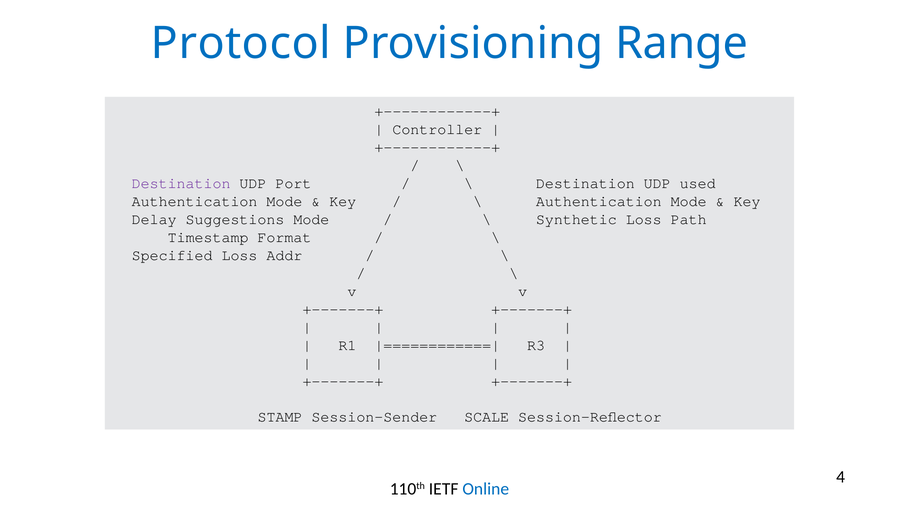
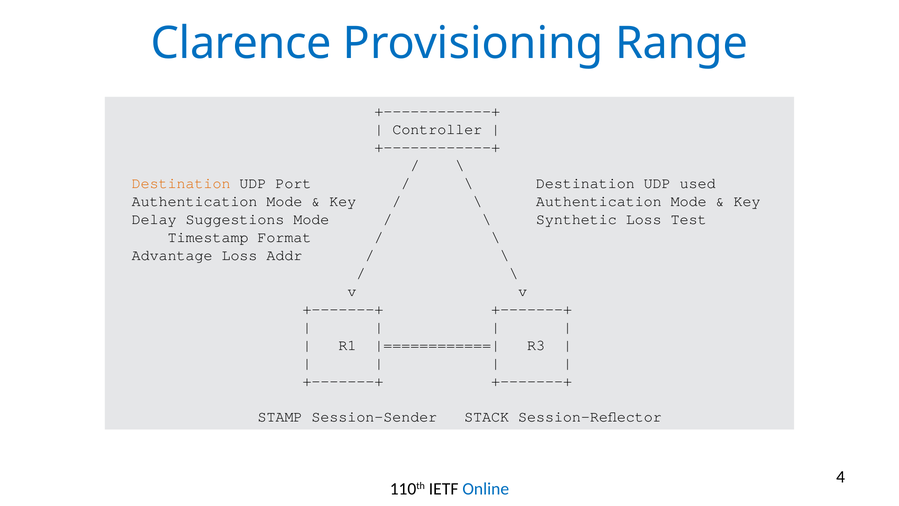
Protocol: Protocol -> Clarence (241, 43)
Destination colour: purple -> orange (181, 183)
Path: Path -> Test (689, 219)
Specified: Specified -> Advantage (172, 255)
SCALE: SCALE -> STACK (487, 417)
